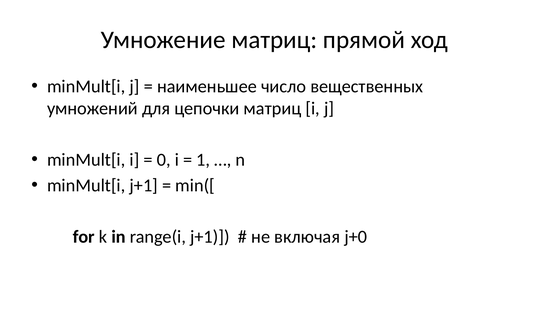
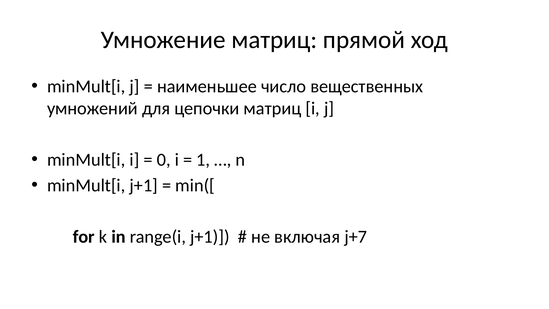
j+0: j+0 -> j+7 (356, 237)
